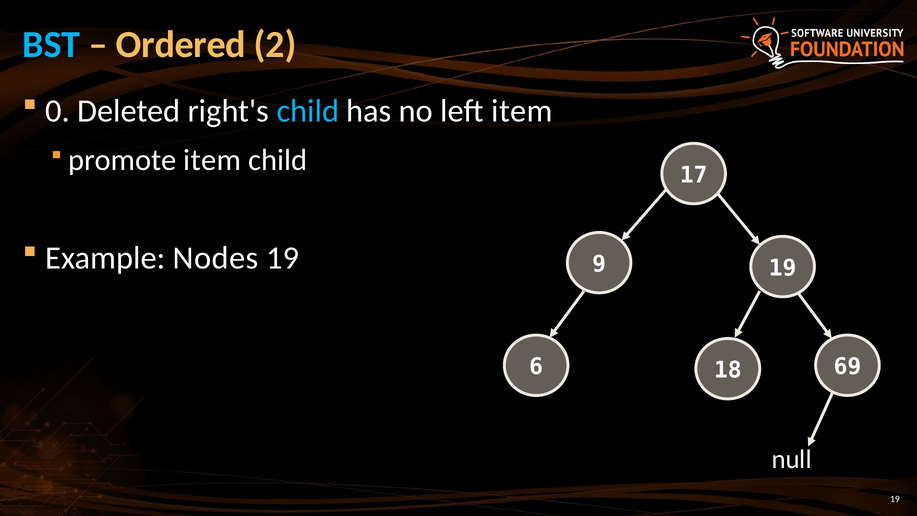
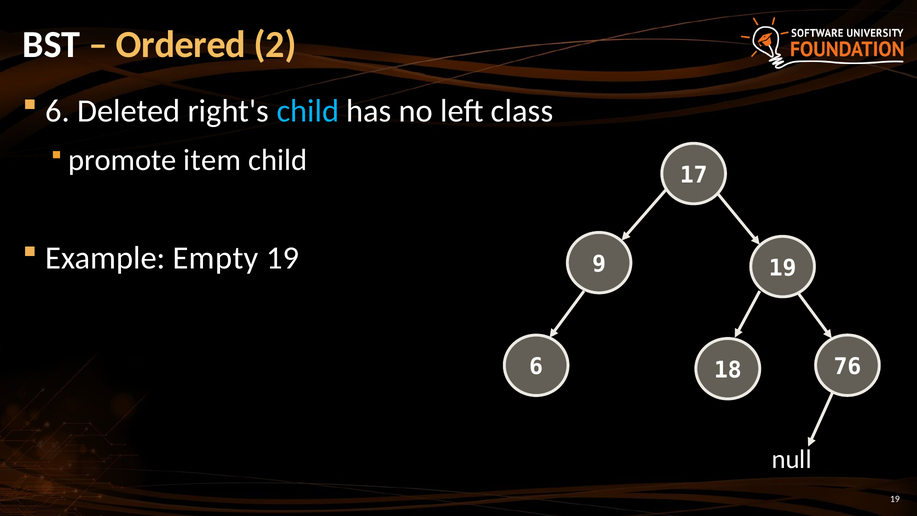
BST colour: light blue -> white (51, 45)
0: 0 -> 6 (58, 111)
left item: item -> class (522, 111)
Nodes: Nodes -> Empty (216, 258)
69: 69 -> 76 (847, 367)
